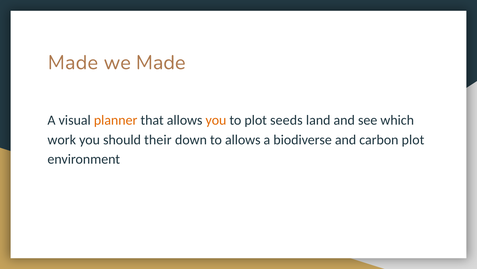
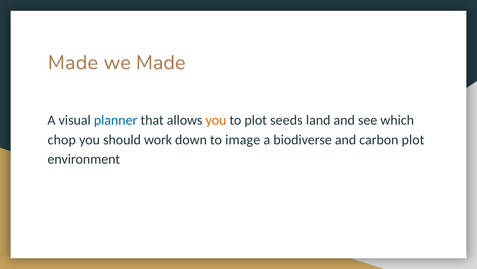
planner colour: orange -> blue (116, 120)
work: work -> chop (62, 139)
their: their -> work (158, 139)
to allows: allows -> image (243, 139)
